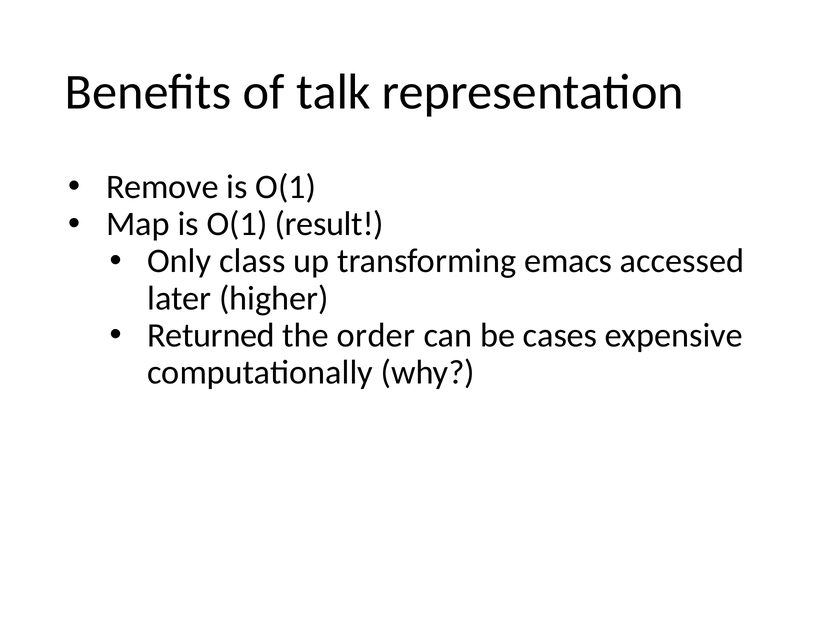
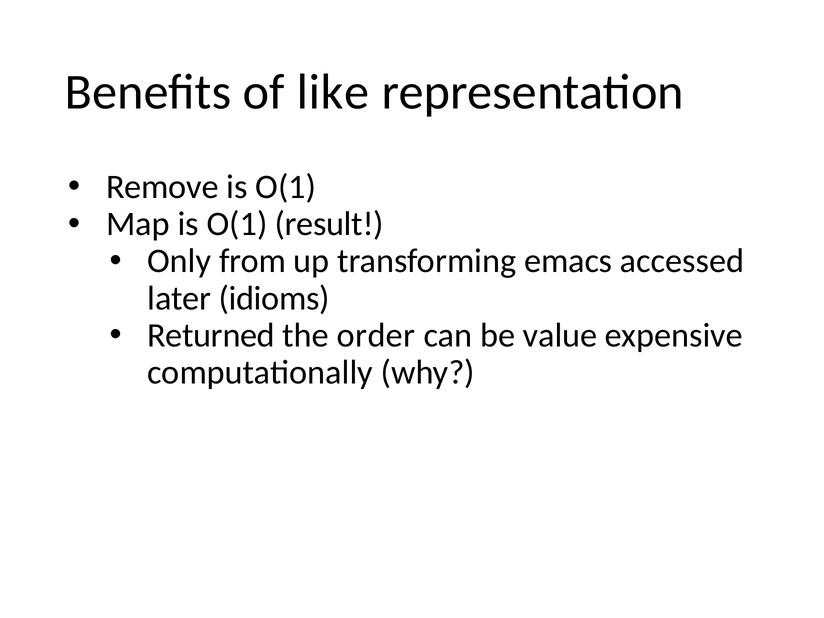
talk: talk -> like (333, 92)
class: class -> from (252, 261)
higher: higher -> idioms (274, 298)
cases: cases -> value (560, 335)
